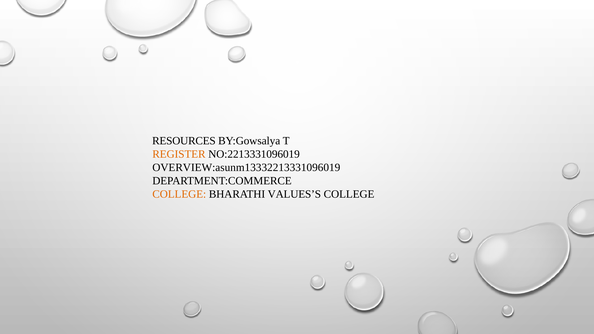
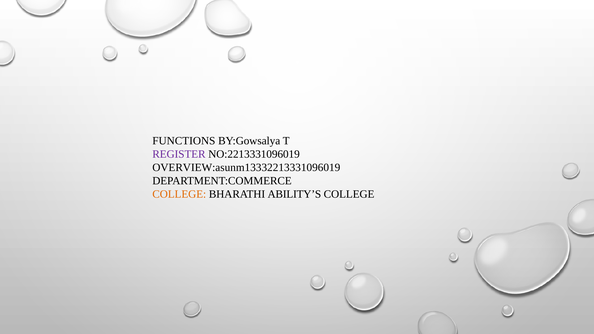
RESOURCES: RESOURCES -> FUNCTIONS (184, 141)
REGISTER colour: orange -> purple (179, 154)
VALUES’S: VALUES’S -> ABILITY’S (294, 194)
